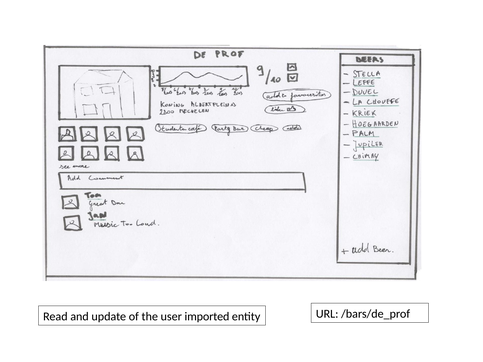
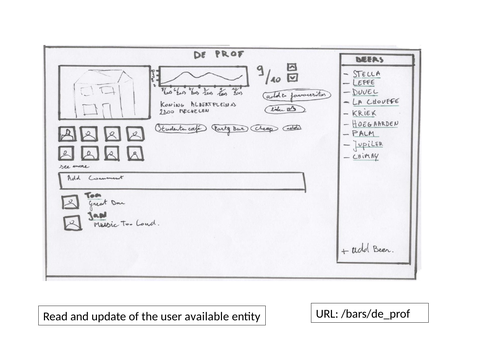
imported: imported -> available (207, 317)
